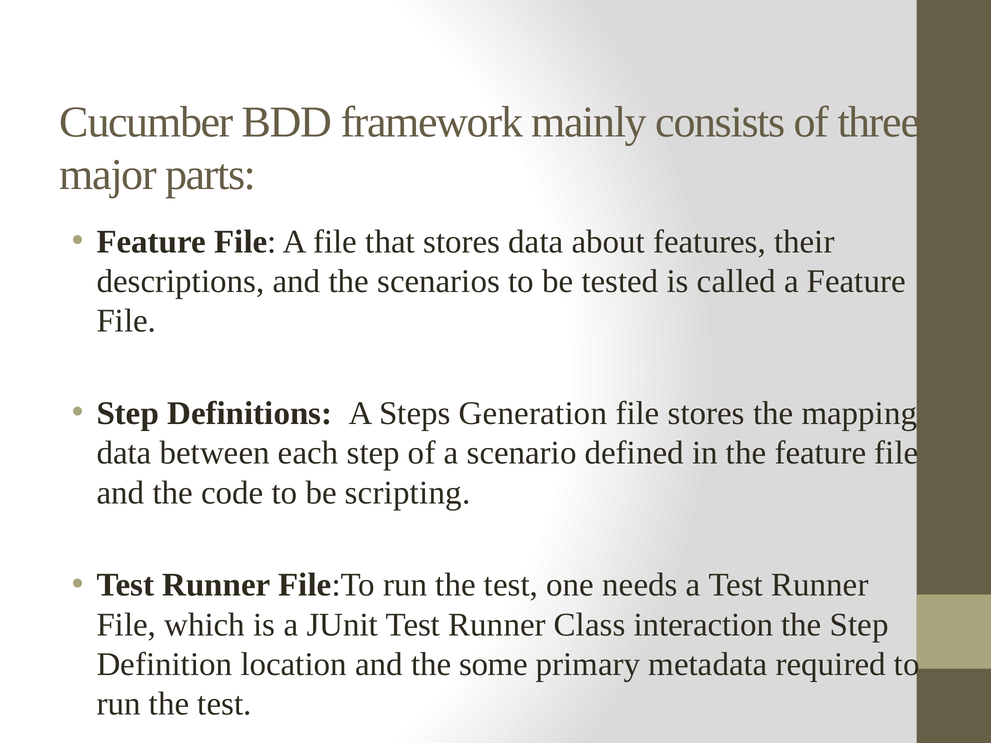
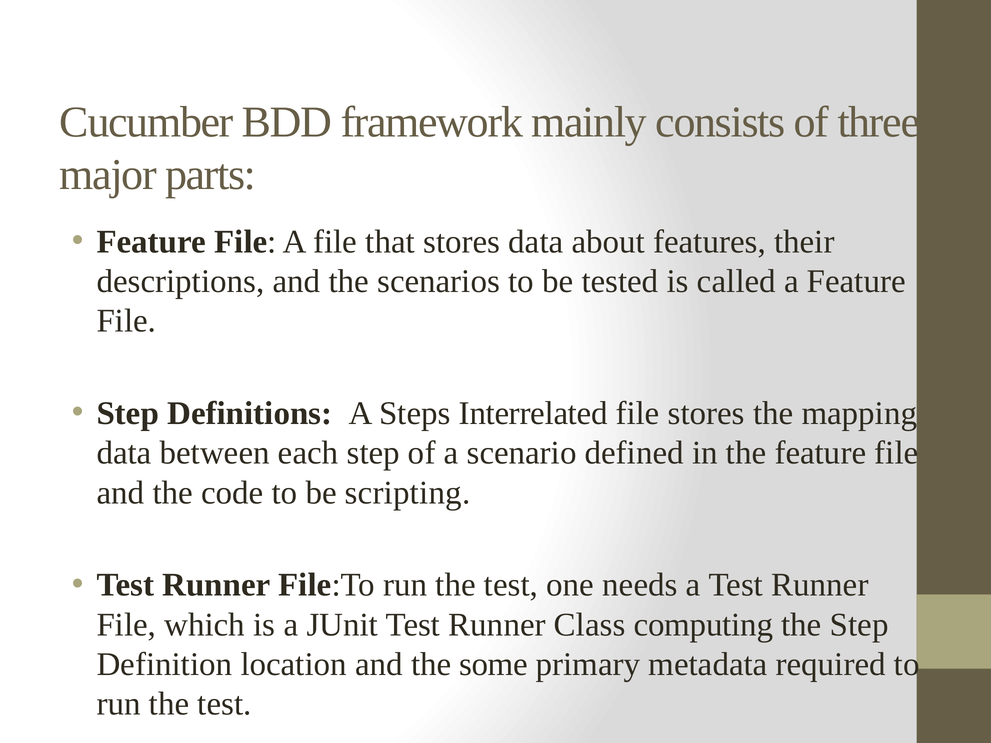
Generation: Generation -> Interrelated (533, 414)
interaction: interaction -> computing (703, 625)
